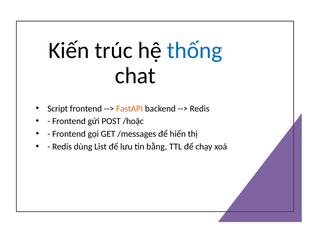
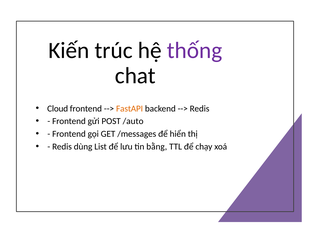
thống colour: blue -> purple (195, 50)
Script: Script -> Cloud (58, 108)
/hoặc: /hoặc -> /auto (133, 121)
